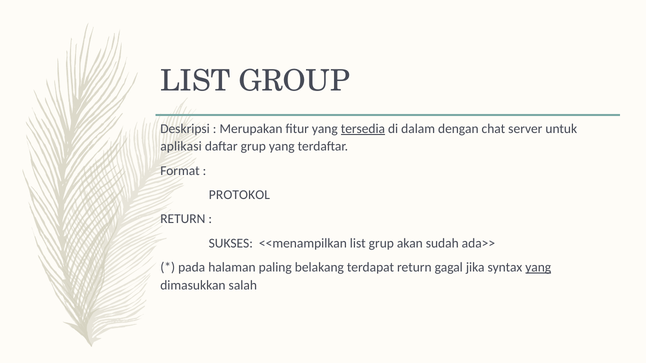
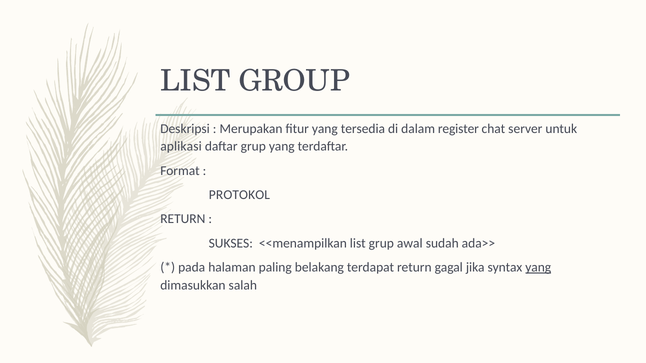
tersedia underline: present -> none (363, 129)
dengan: dengan -> register (458, 129)
akan: akan -> awal (410, 243)
